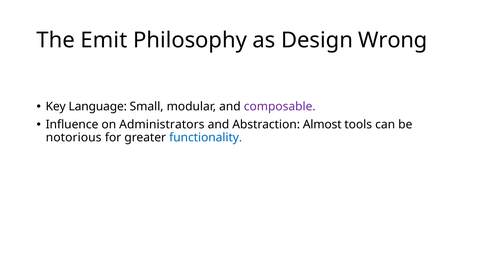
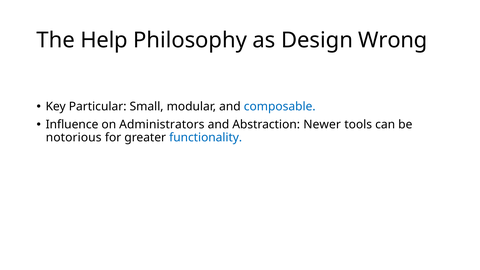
Emit: Emit -> Help (104, 40)
Language: Language -> Particular (98, 107)
composable colour: purple -> blue (280, 107)
Almost: Almost -> Newer (322, 125)
